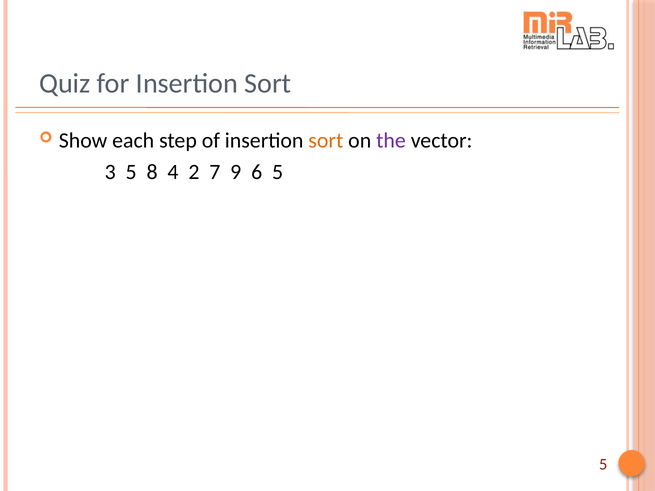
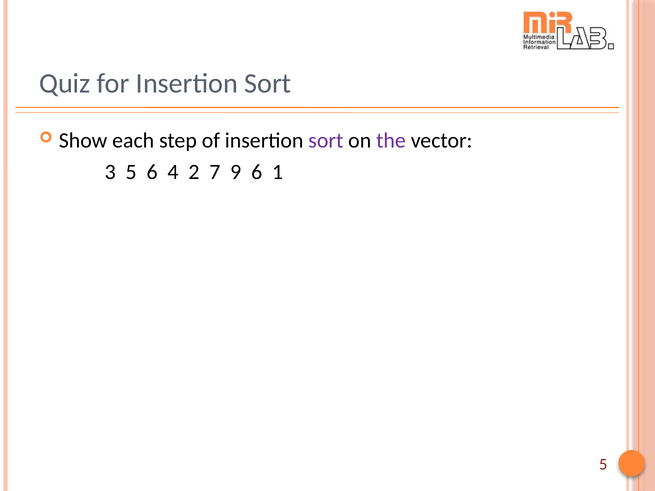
sort colour: orange -> purple (326, 141)
5 8: 8 -> 6 (152, 172)
6 5: 5 -> 1 (278, 172)
